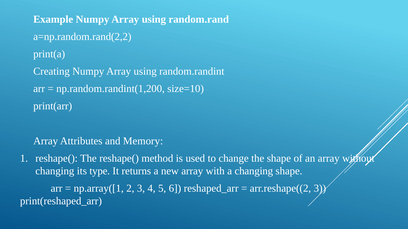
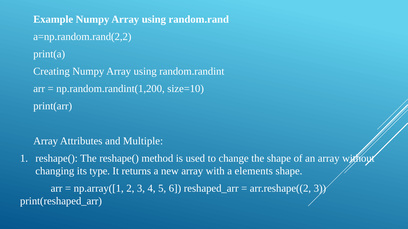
Memory: Memory -> Multiple (143, 141)
a changing: changing -> elements (254, 171)
